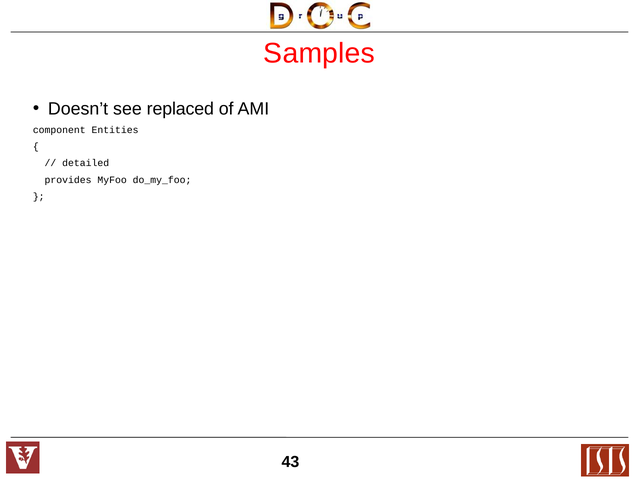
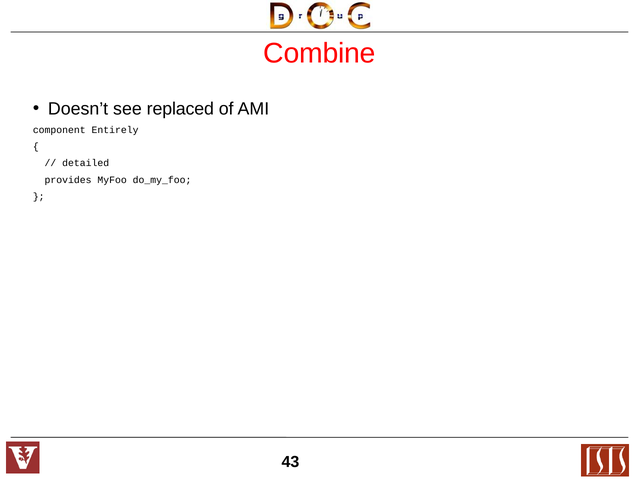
Samples: Samples -> Combine (319, 53)
Entities: Entities -> Entirely (115, 130)
